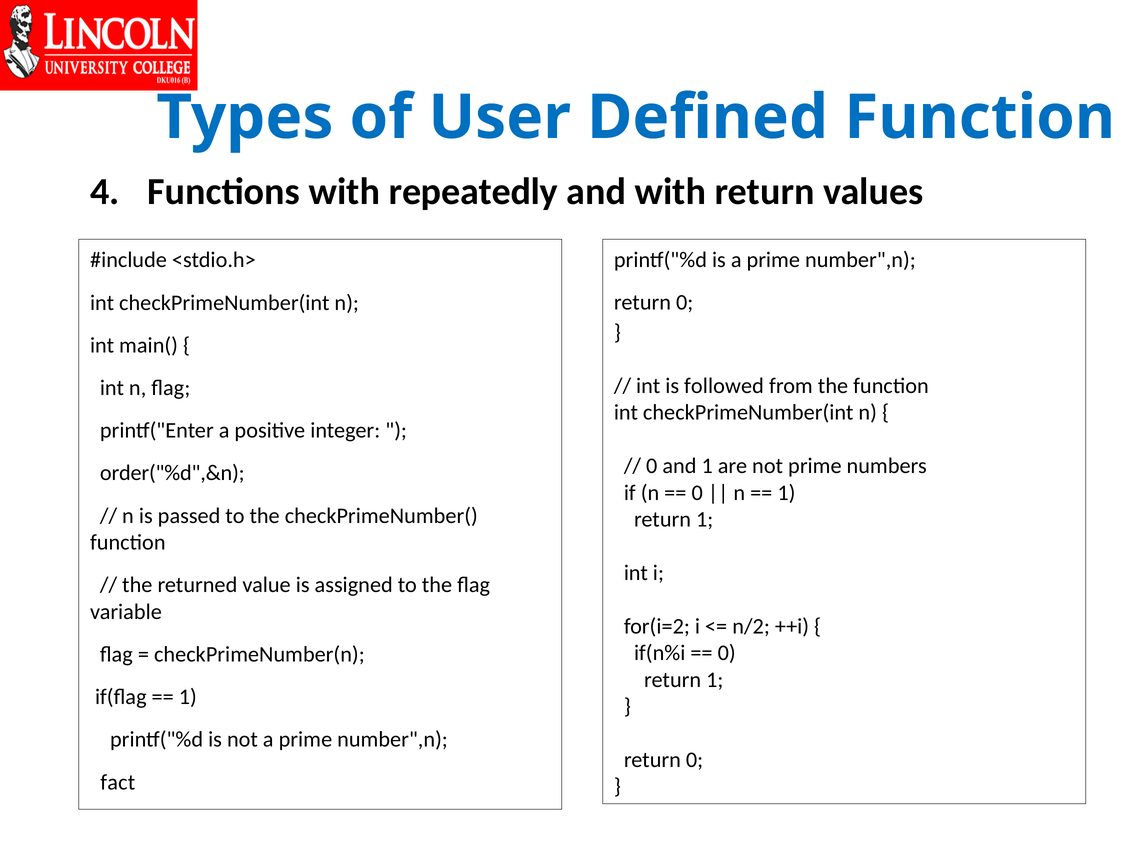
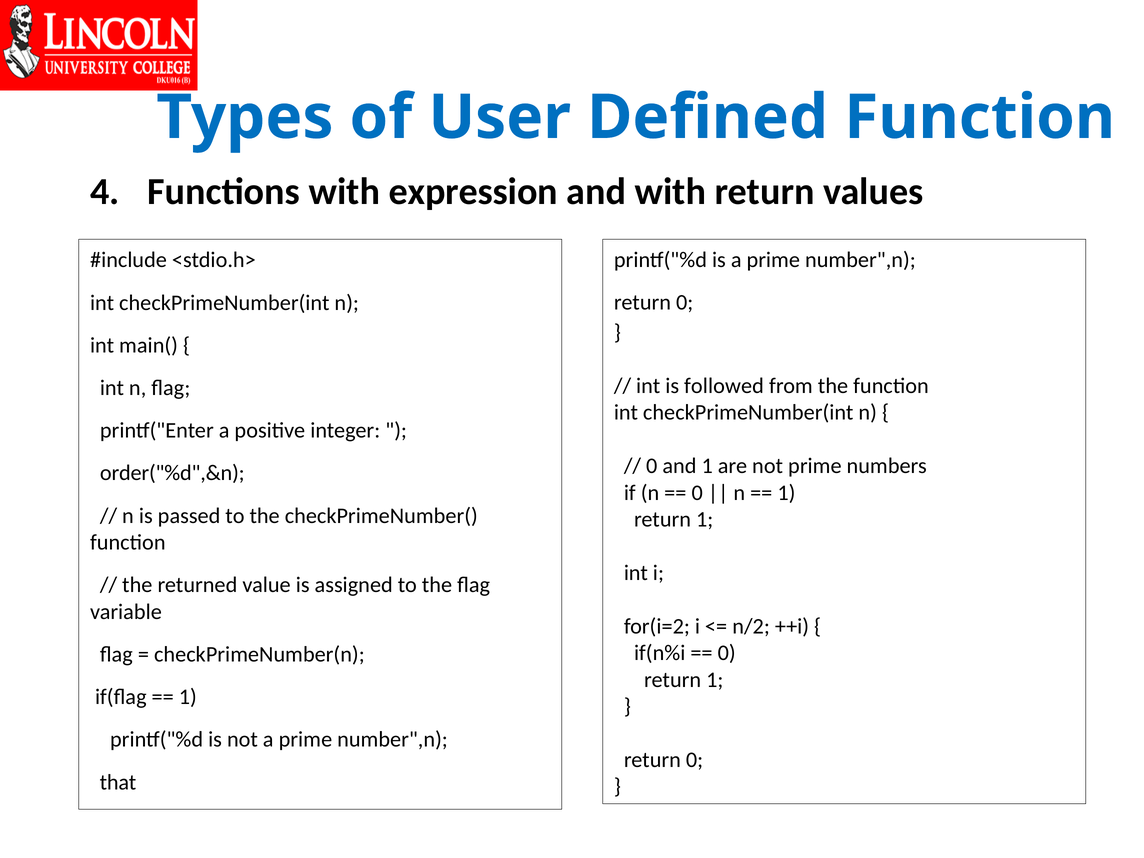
repeatedly: repeatedly -> expression (473, 192)
fact: fact -> that (118, 782)
